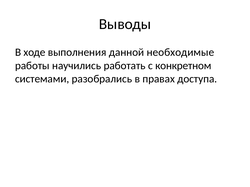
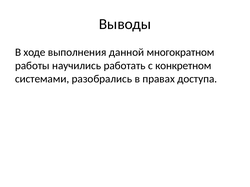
необходимые: необходимые -> многократном (181, 52)
